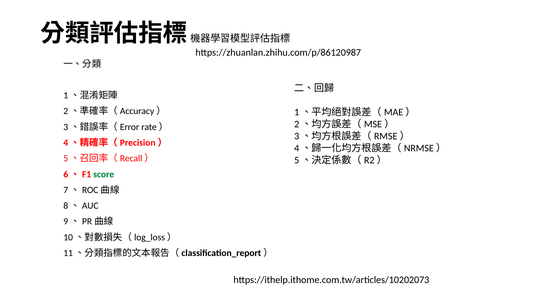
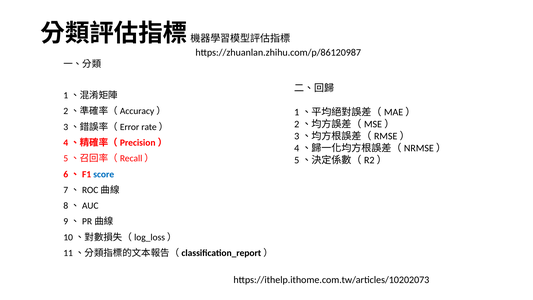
score colour: green -> blue (104, 174)
